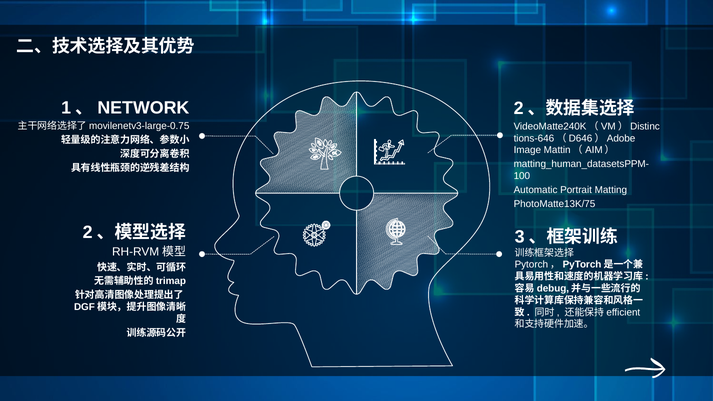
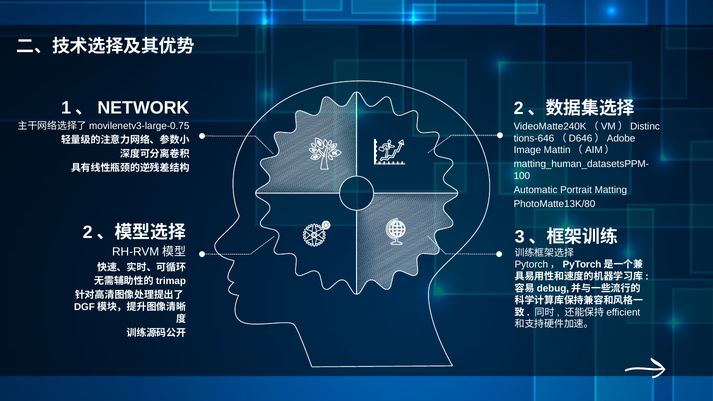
PhotoMatte13K/75: PhotoMatte13K/75 -> PhotoMatte13K/80 (555, 204)
